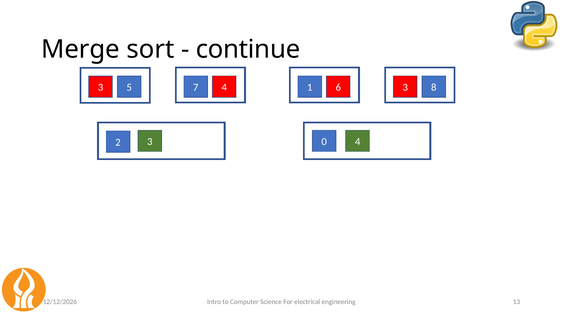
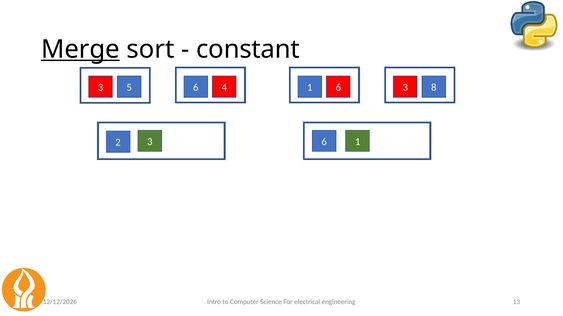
Merge underline: none -> present (80, 49)
continue: continue -> constant (248, 49)
5 7: 7 -> 6 (196, 87)
3 4: 4 -> 1 (358, 142)
2 0: 0 -> 6 (324, 142)
